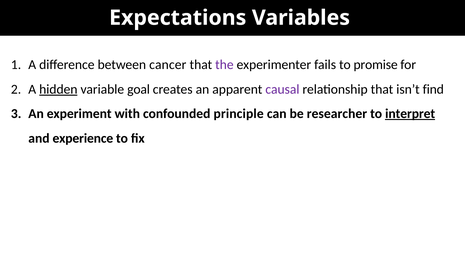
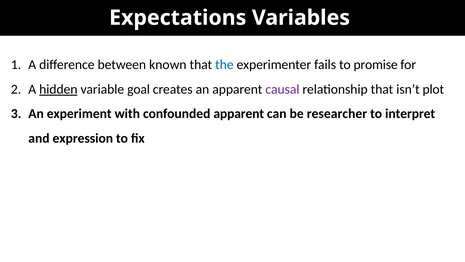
cancer: cancer -> known (168, 65)
the colour: purple -> blue (224, 65)
find: find -> plot (433, 89)
confounded principle: principle -> apparent (239, 114)
interpret underline: present -> none (410, 114)
experience: experience -> expression (83, 138)
